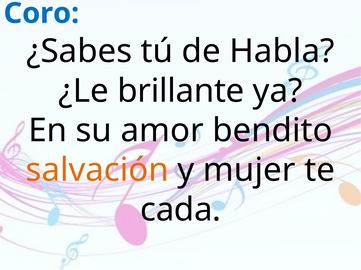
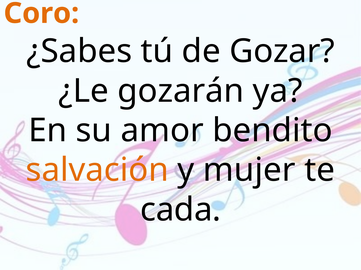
Coro colour: blue -> orange (41, 13)
Habla: Habla -> Gozar (282, 51)
brillante: brillante -> gozarán (181, 91)
